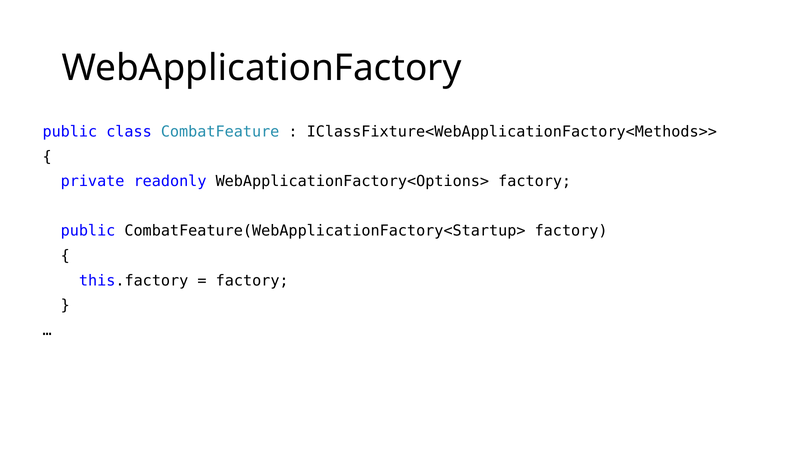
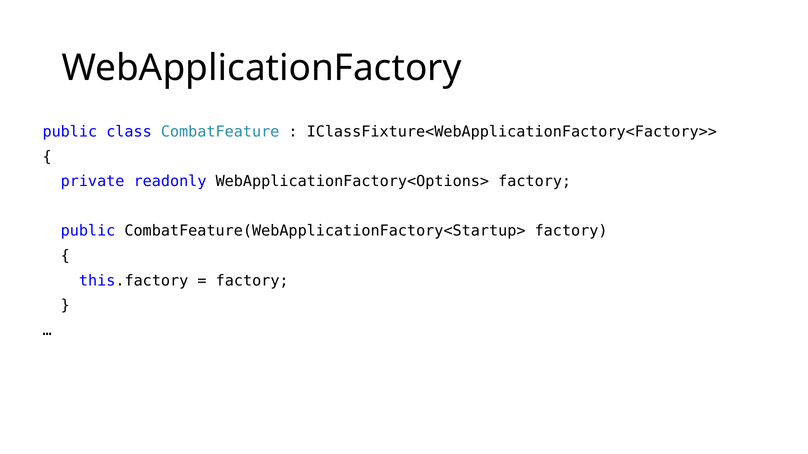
IClassFixture<WebApplicationFactory<Methods>>: IClassFixture<WebApplicationFactory<Methods>> -> IClassFixture<WebApplicationFactory<Factory>> (512, 132)
